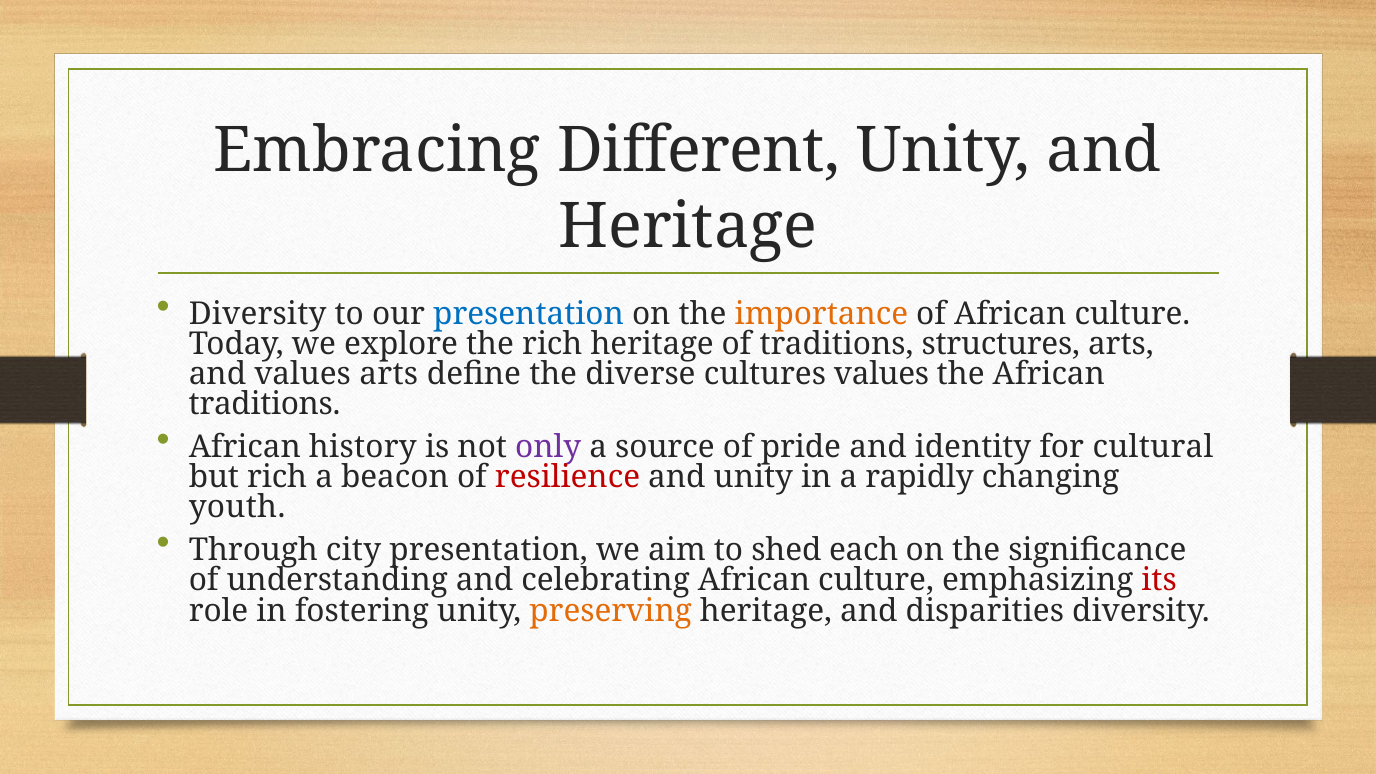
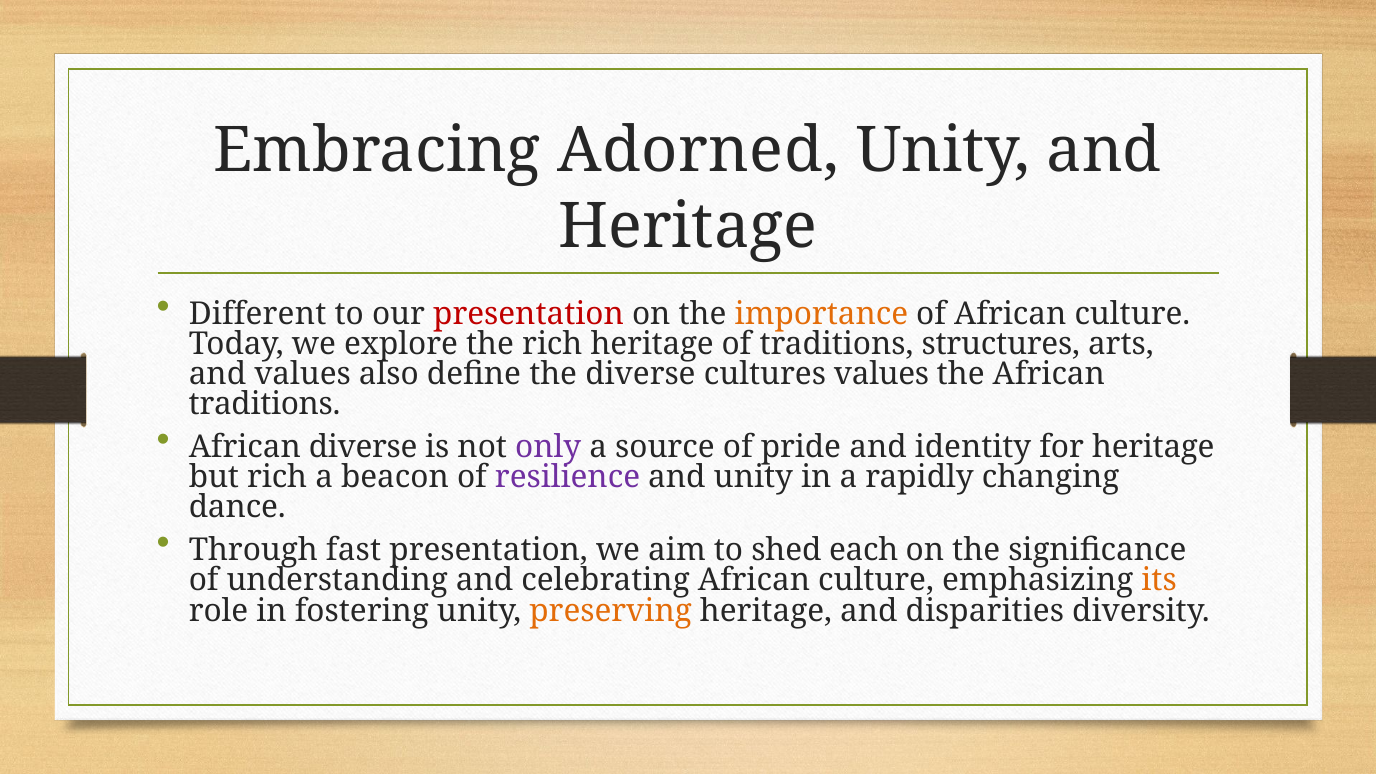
Different: Different -> Adorned (698, 151)
Diversity: Diversity -> Different (258, 314)
presentation colour: blue -> red (529, 314)
values arts: arts -> also (389, 374)
African history: history -> diverse (363, 447)
for cultural: cultural -> heritage (1153, 447)
resilience colour: red -> purple (568, 477)
youth: youth -> dance (237, 508)
city: city -> fast (354, 550)
its colour: red -> orange (1159, 580)
